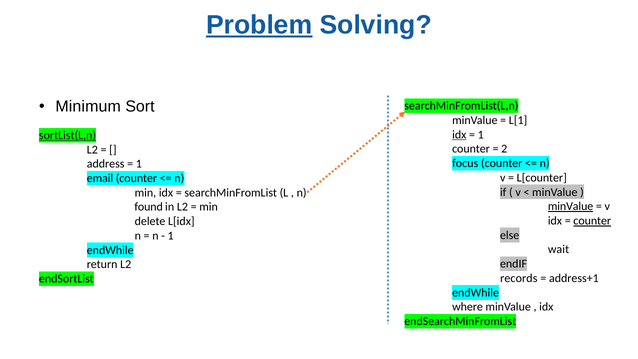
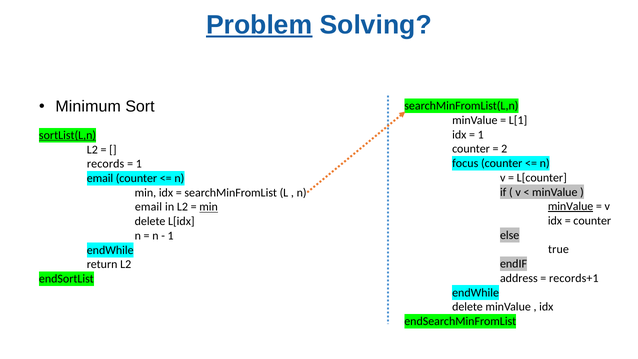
idx underline: present -> none (459, 135)
address: address -> records (106, 164)
found: found -> email (149, 207)
min underline: none -> present (209, 207)
counter underline: present -> none (592, 221)
wait: wait -> true (558, 249)
records: records -> address (519, 278)
address+1: address+1 -> records+1 (574, 278)
where: where -> delete (467, 307)
